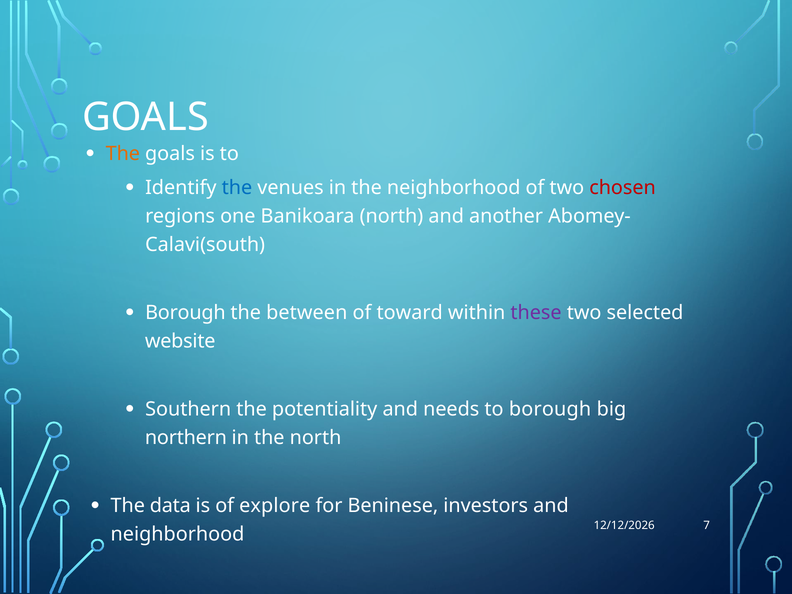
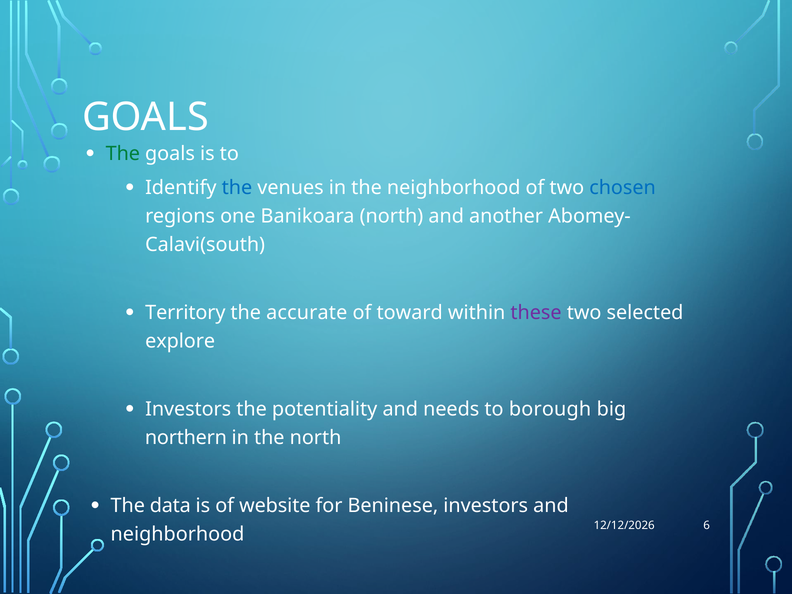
The colour: orange -> green (123, 154)
chosen colour: red -> blue (623, 188)
Borough: Borough -> Territory (185, 313)
between: between -> accurate (307, 313)
website: website -> explore (180, 341)
Southern: Southern -> Investors (188, 409)
explore: explore -> website (275, 506)
7: 7 -> 6 (707, 525)
